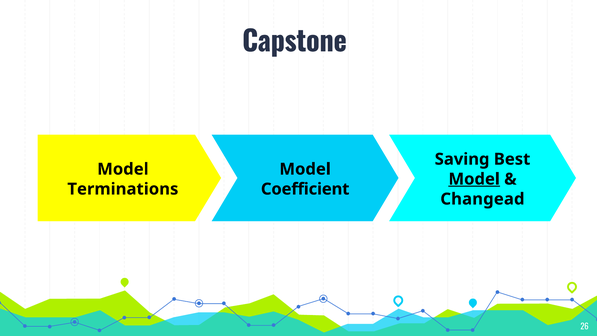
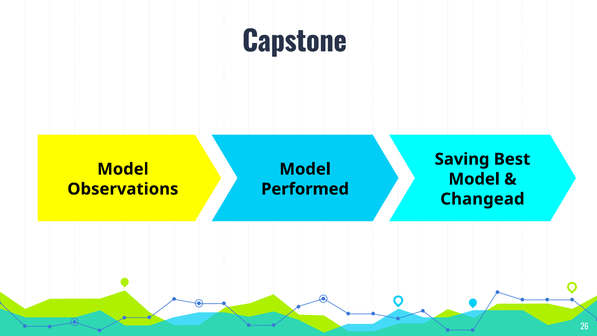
Model underline: present -> none (474, 179)
Terminations: Terminations -> Observations (123, 189)
Coefficient: Coefficient -> Performed (305, 189)
